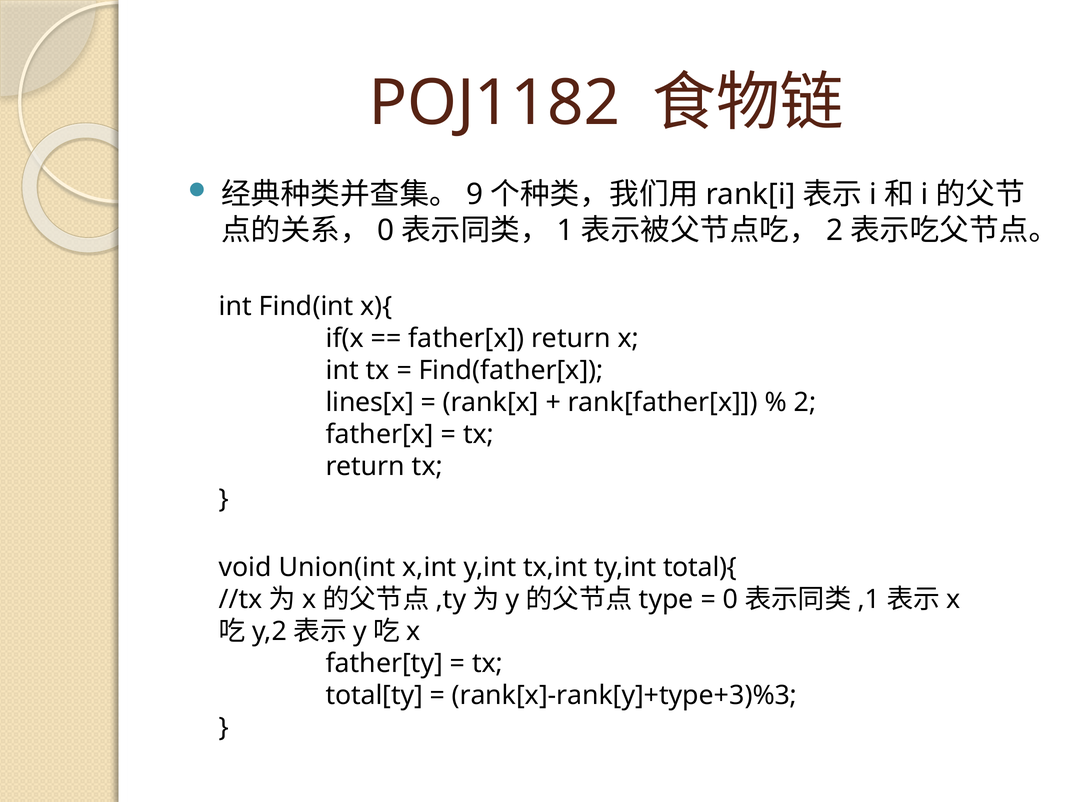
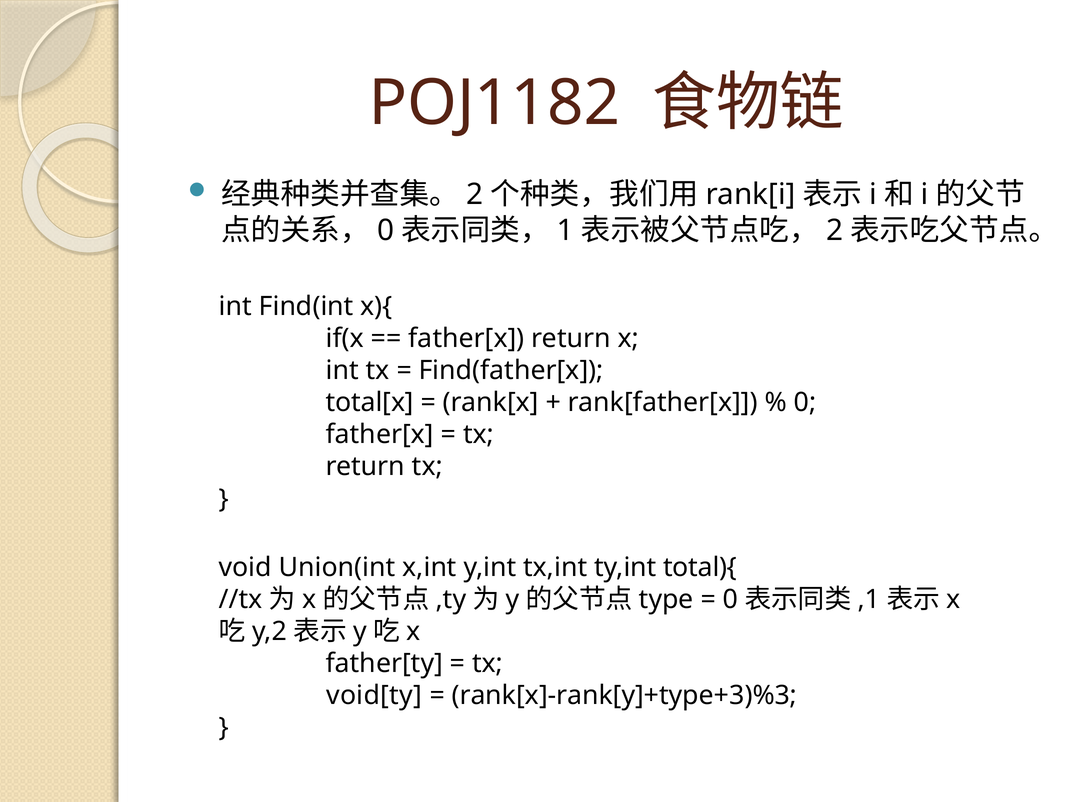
9: 9 -> 2 (475, 194)
lines[x: lines[x -> total[x (370, 402)
2: 2 -> 0 (805, 402)
total[ty: total[ty -> void[ty (374, 695)
